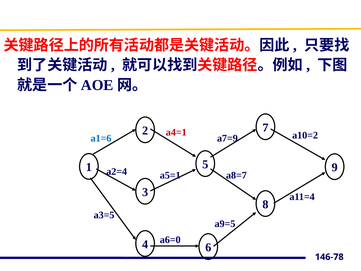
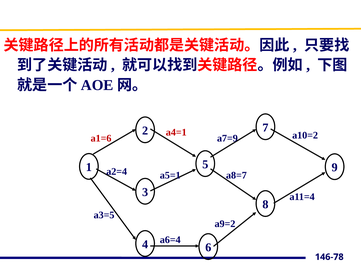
a1=6 colour: blue -> red (101, 138)
a9=5: a9=5 -> a9=2 (225, 224)
a6=0: a6=0 -> a6=4 (170, 240)
